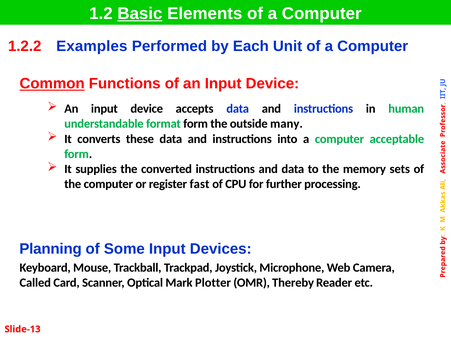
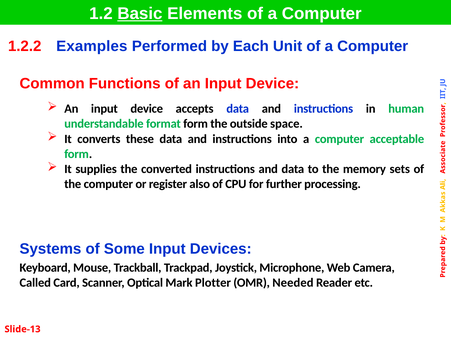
Common underline: present -> none (52, 84)
many: many -> space (286, 124)
fast: fast -> also (200, 184)
Planning: Planning -> Systems (50, 249)
Thereby: Thereby -> Needed (293, 283)
